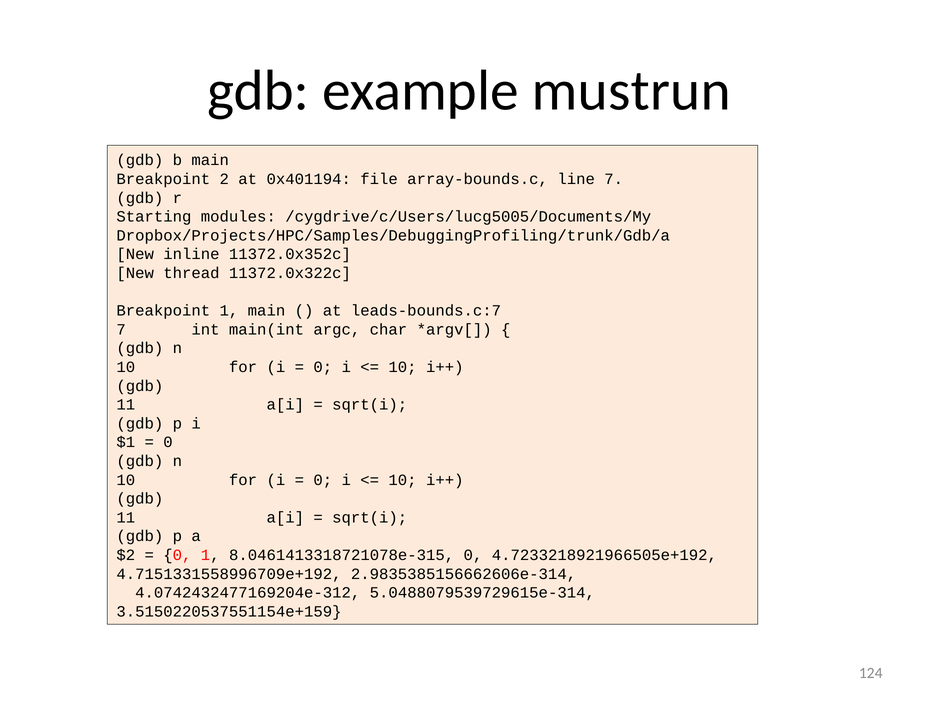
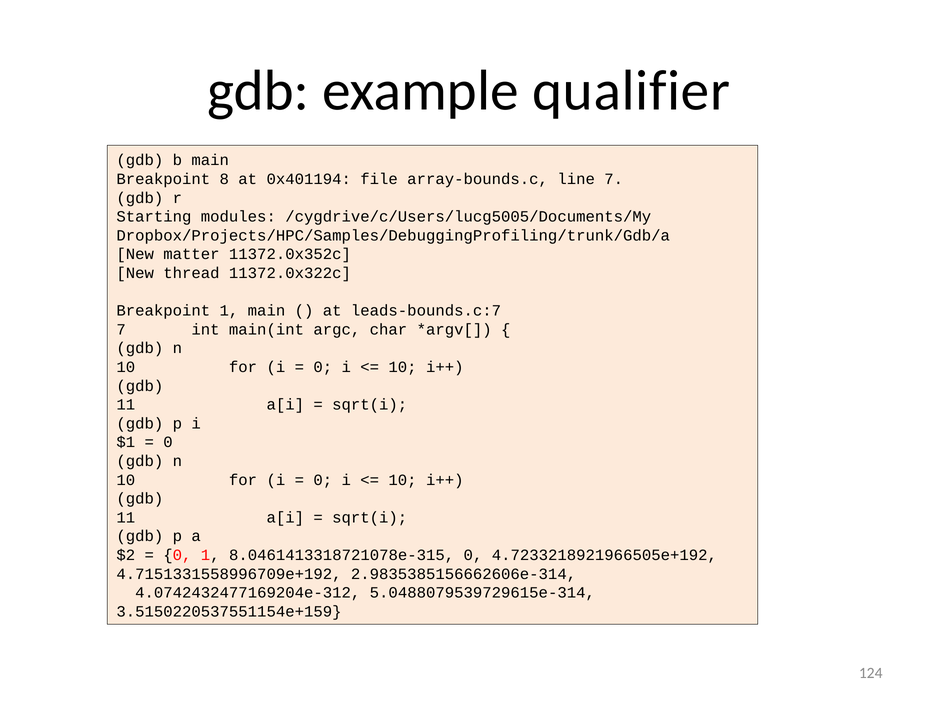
mustrun: mustrun -> qualifier (631, 91)
2: 2 -> 8 (224, 179)
inline: inline -> matter (191, 254)
